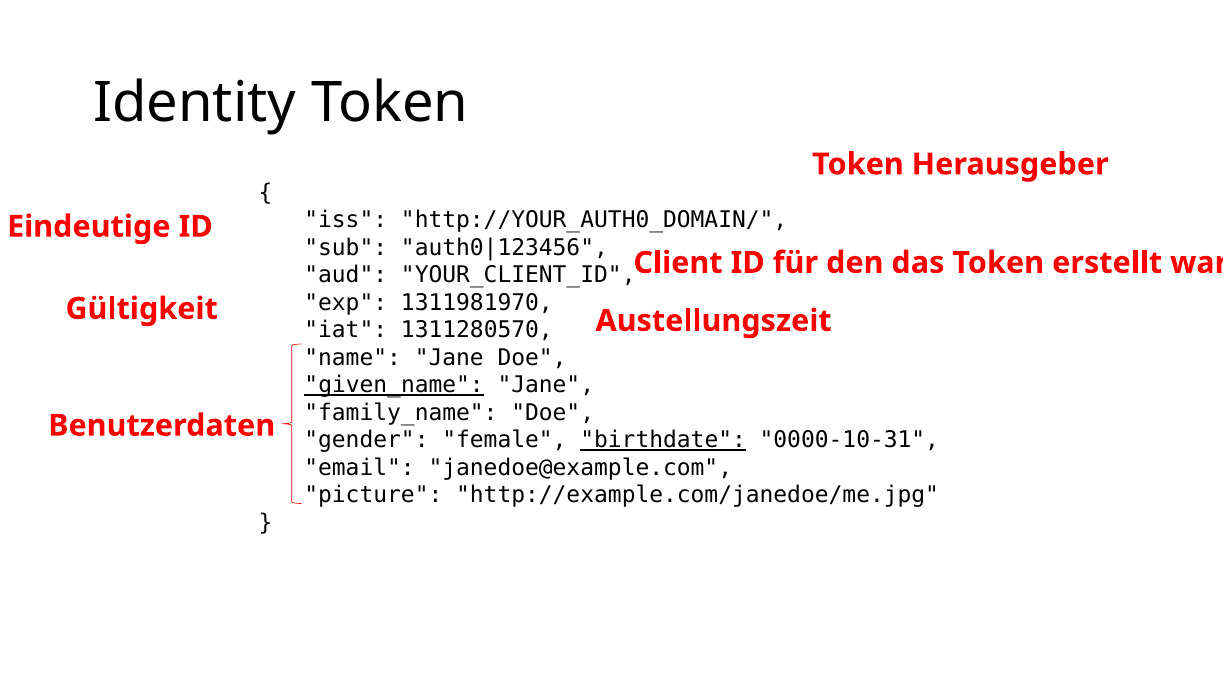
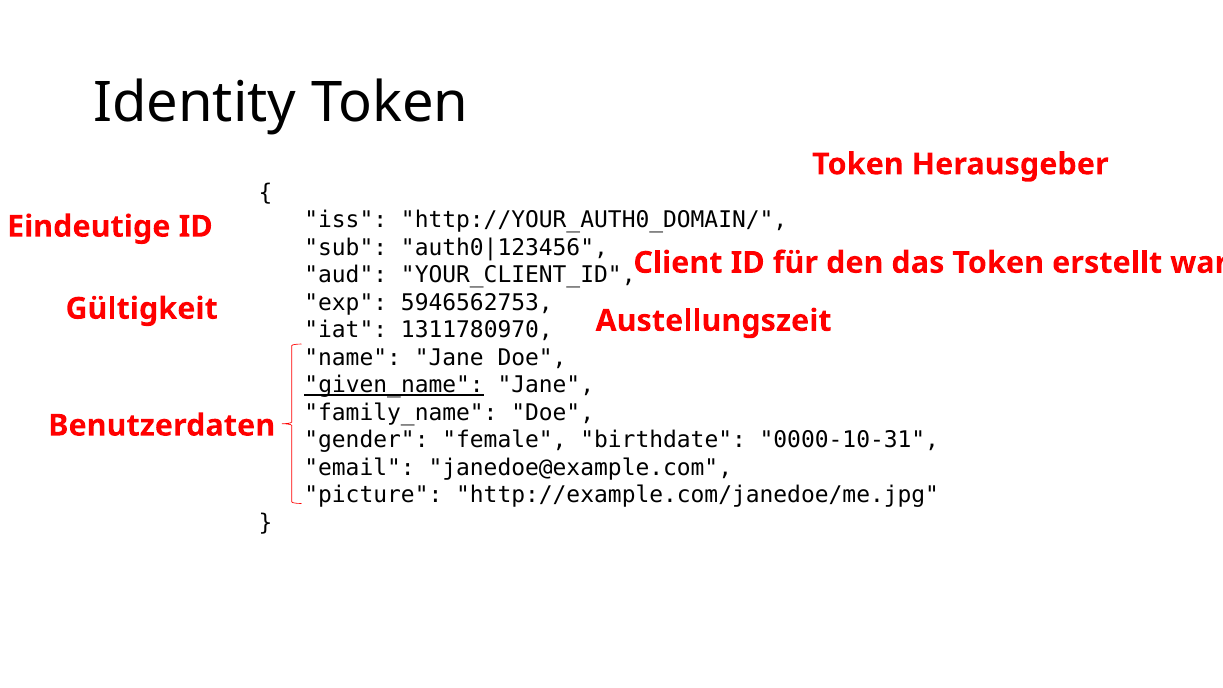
1311981970: 1311981970 -> 5946562753 (477, 303)
1311280570: 1311280570 -> 1311780970 (477, 330)
birthdate underline: present -> none (663, 440)
